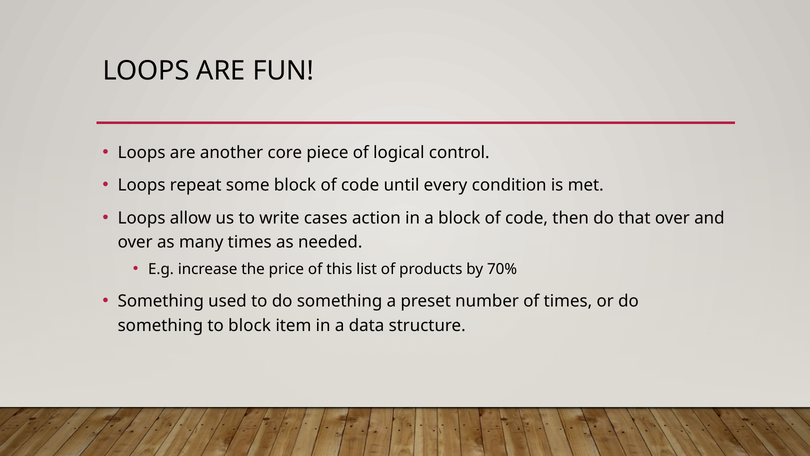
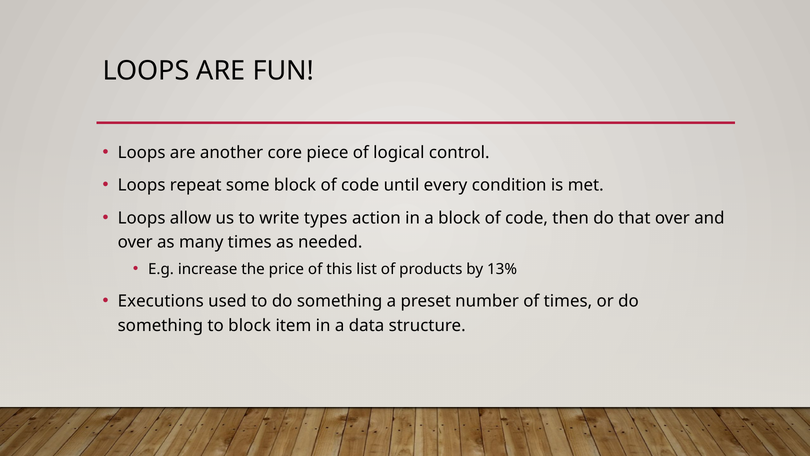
cases: cases -> types (326, 218)
70%: 70% -> 13% (502, 269)
Something: Something -> Executions (161, 301)
